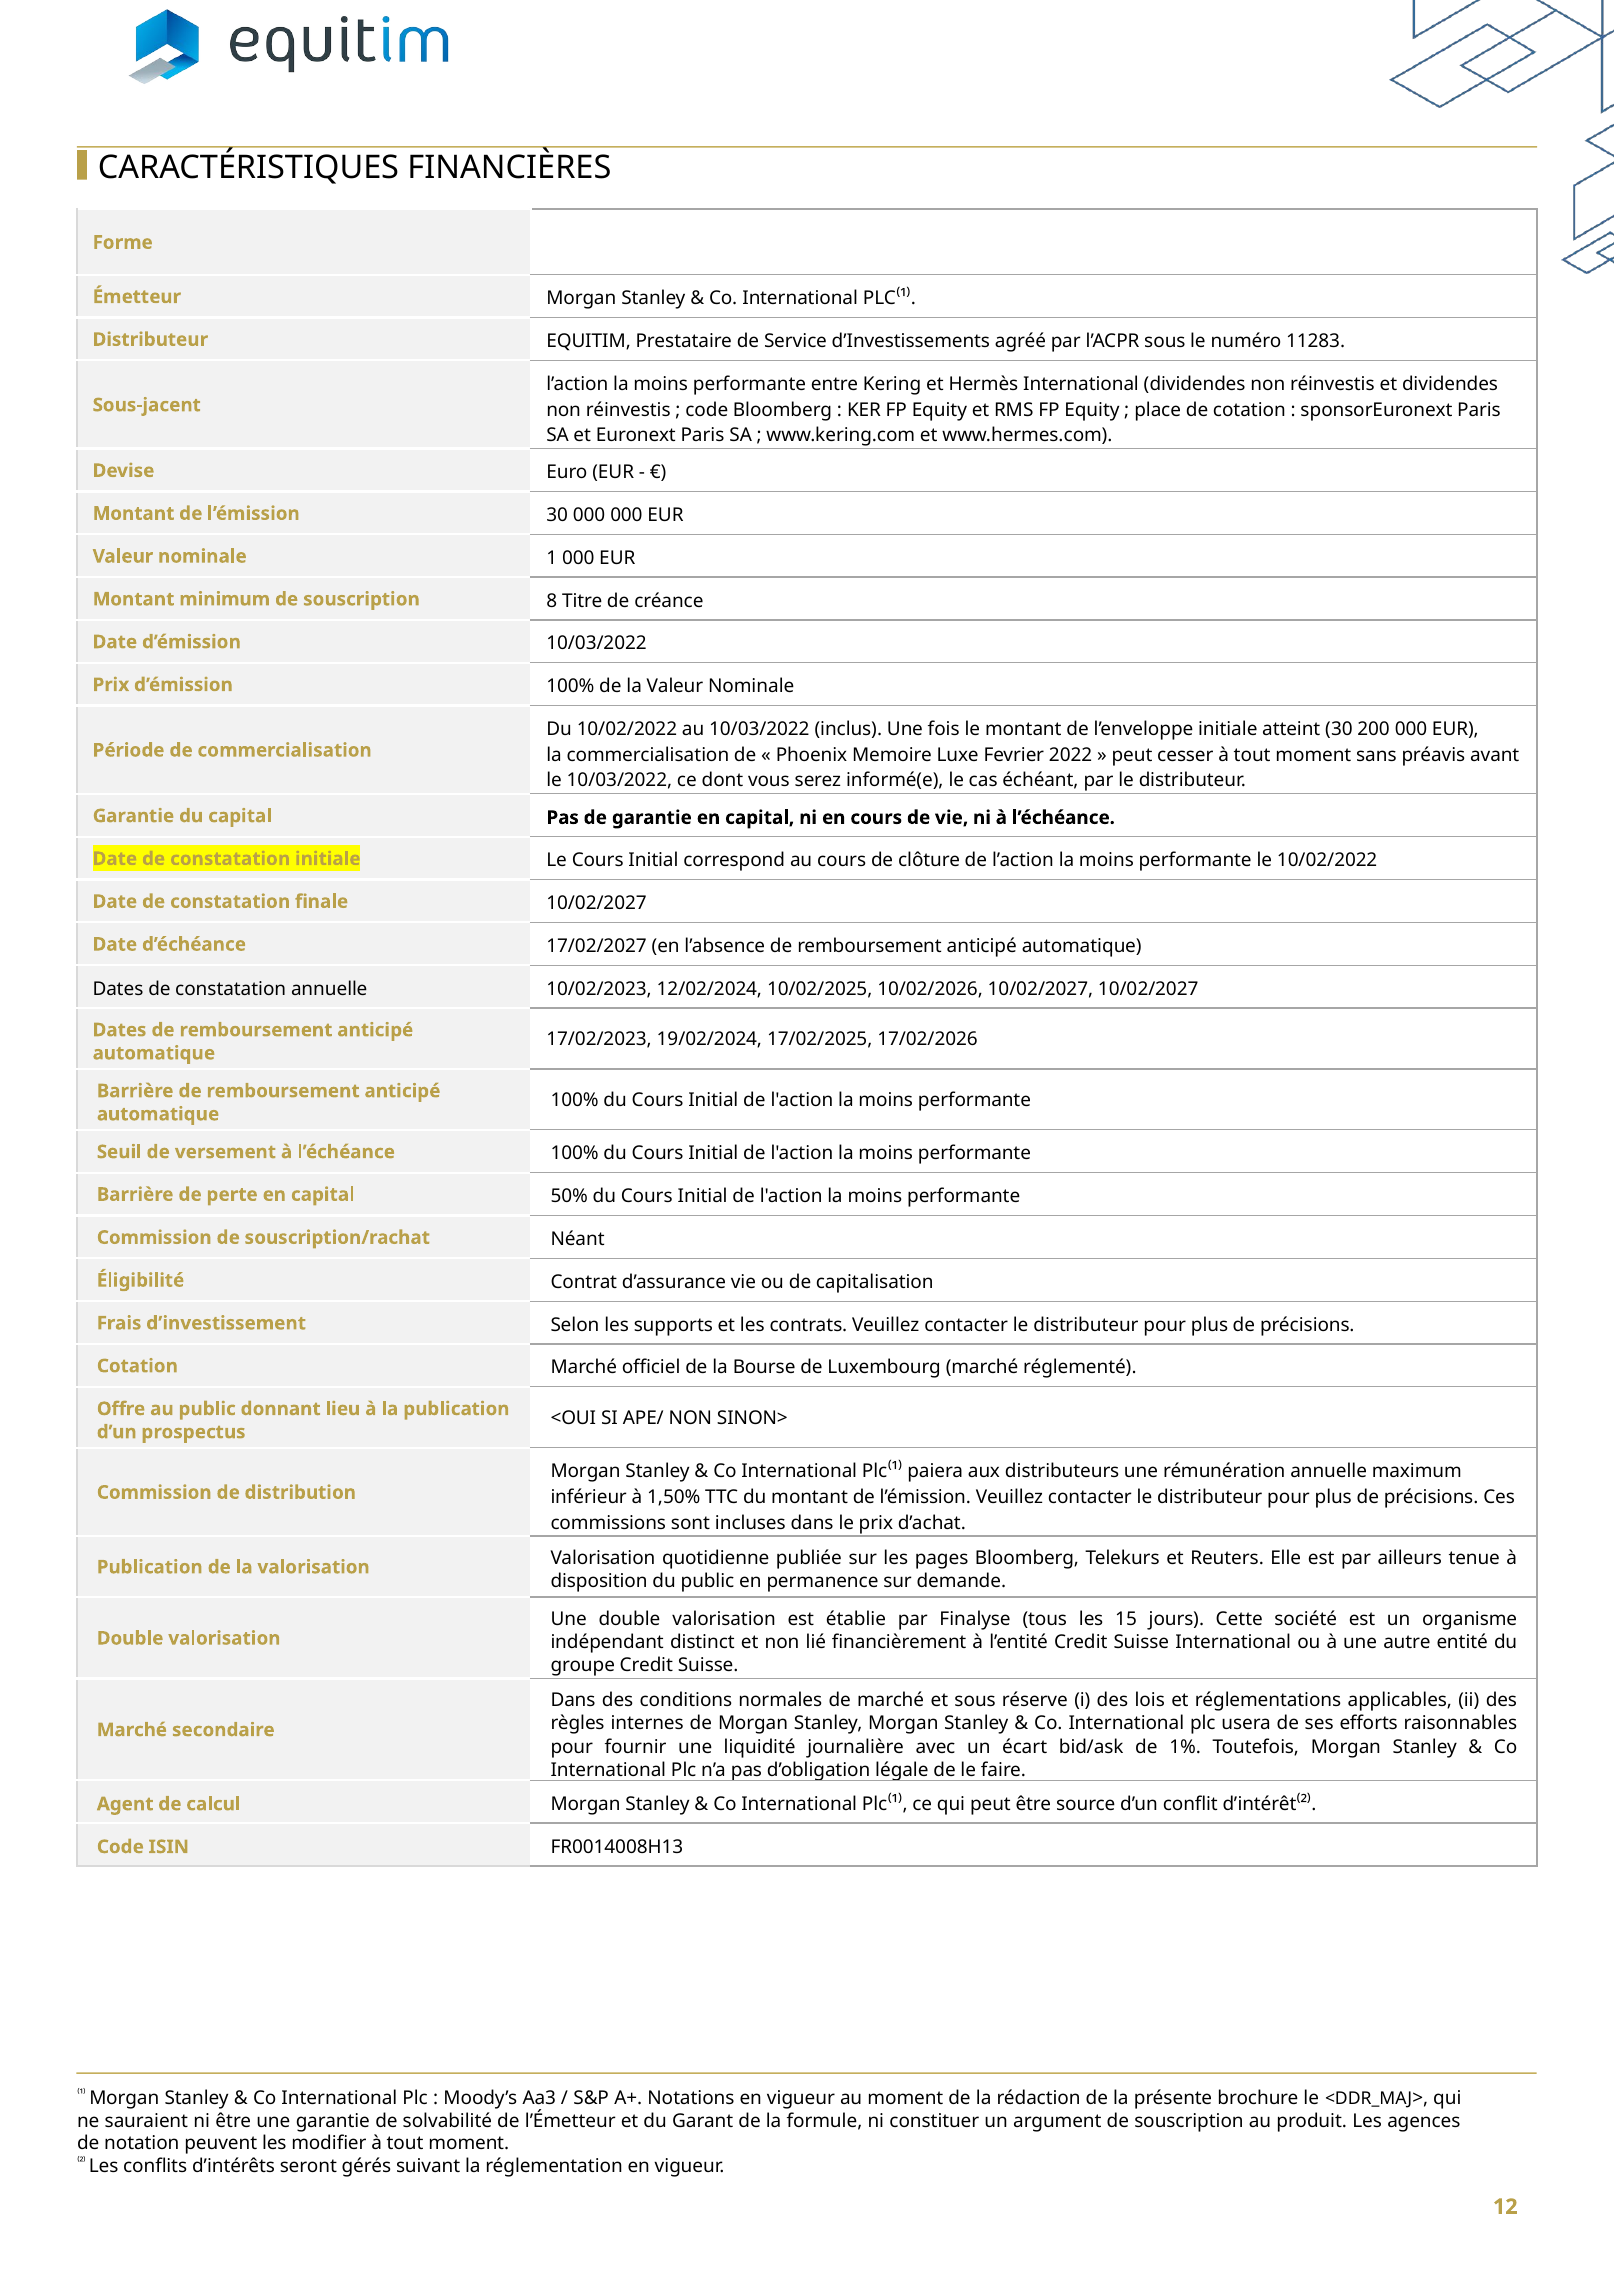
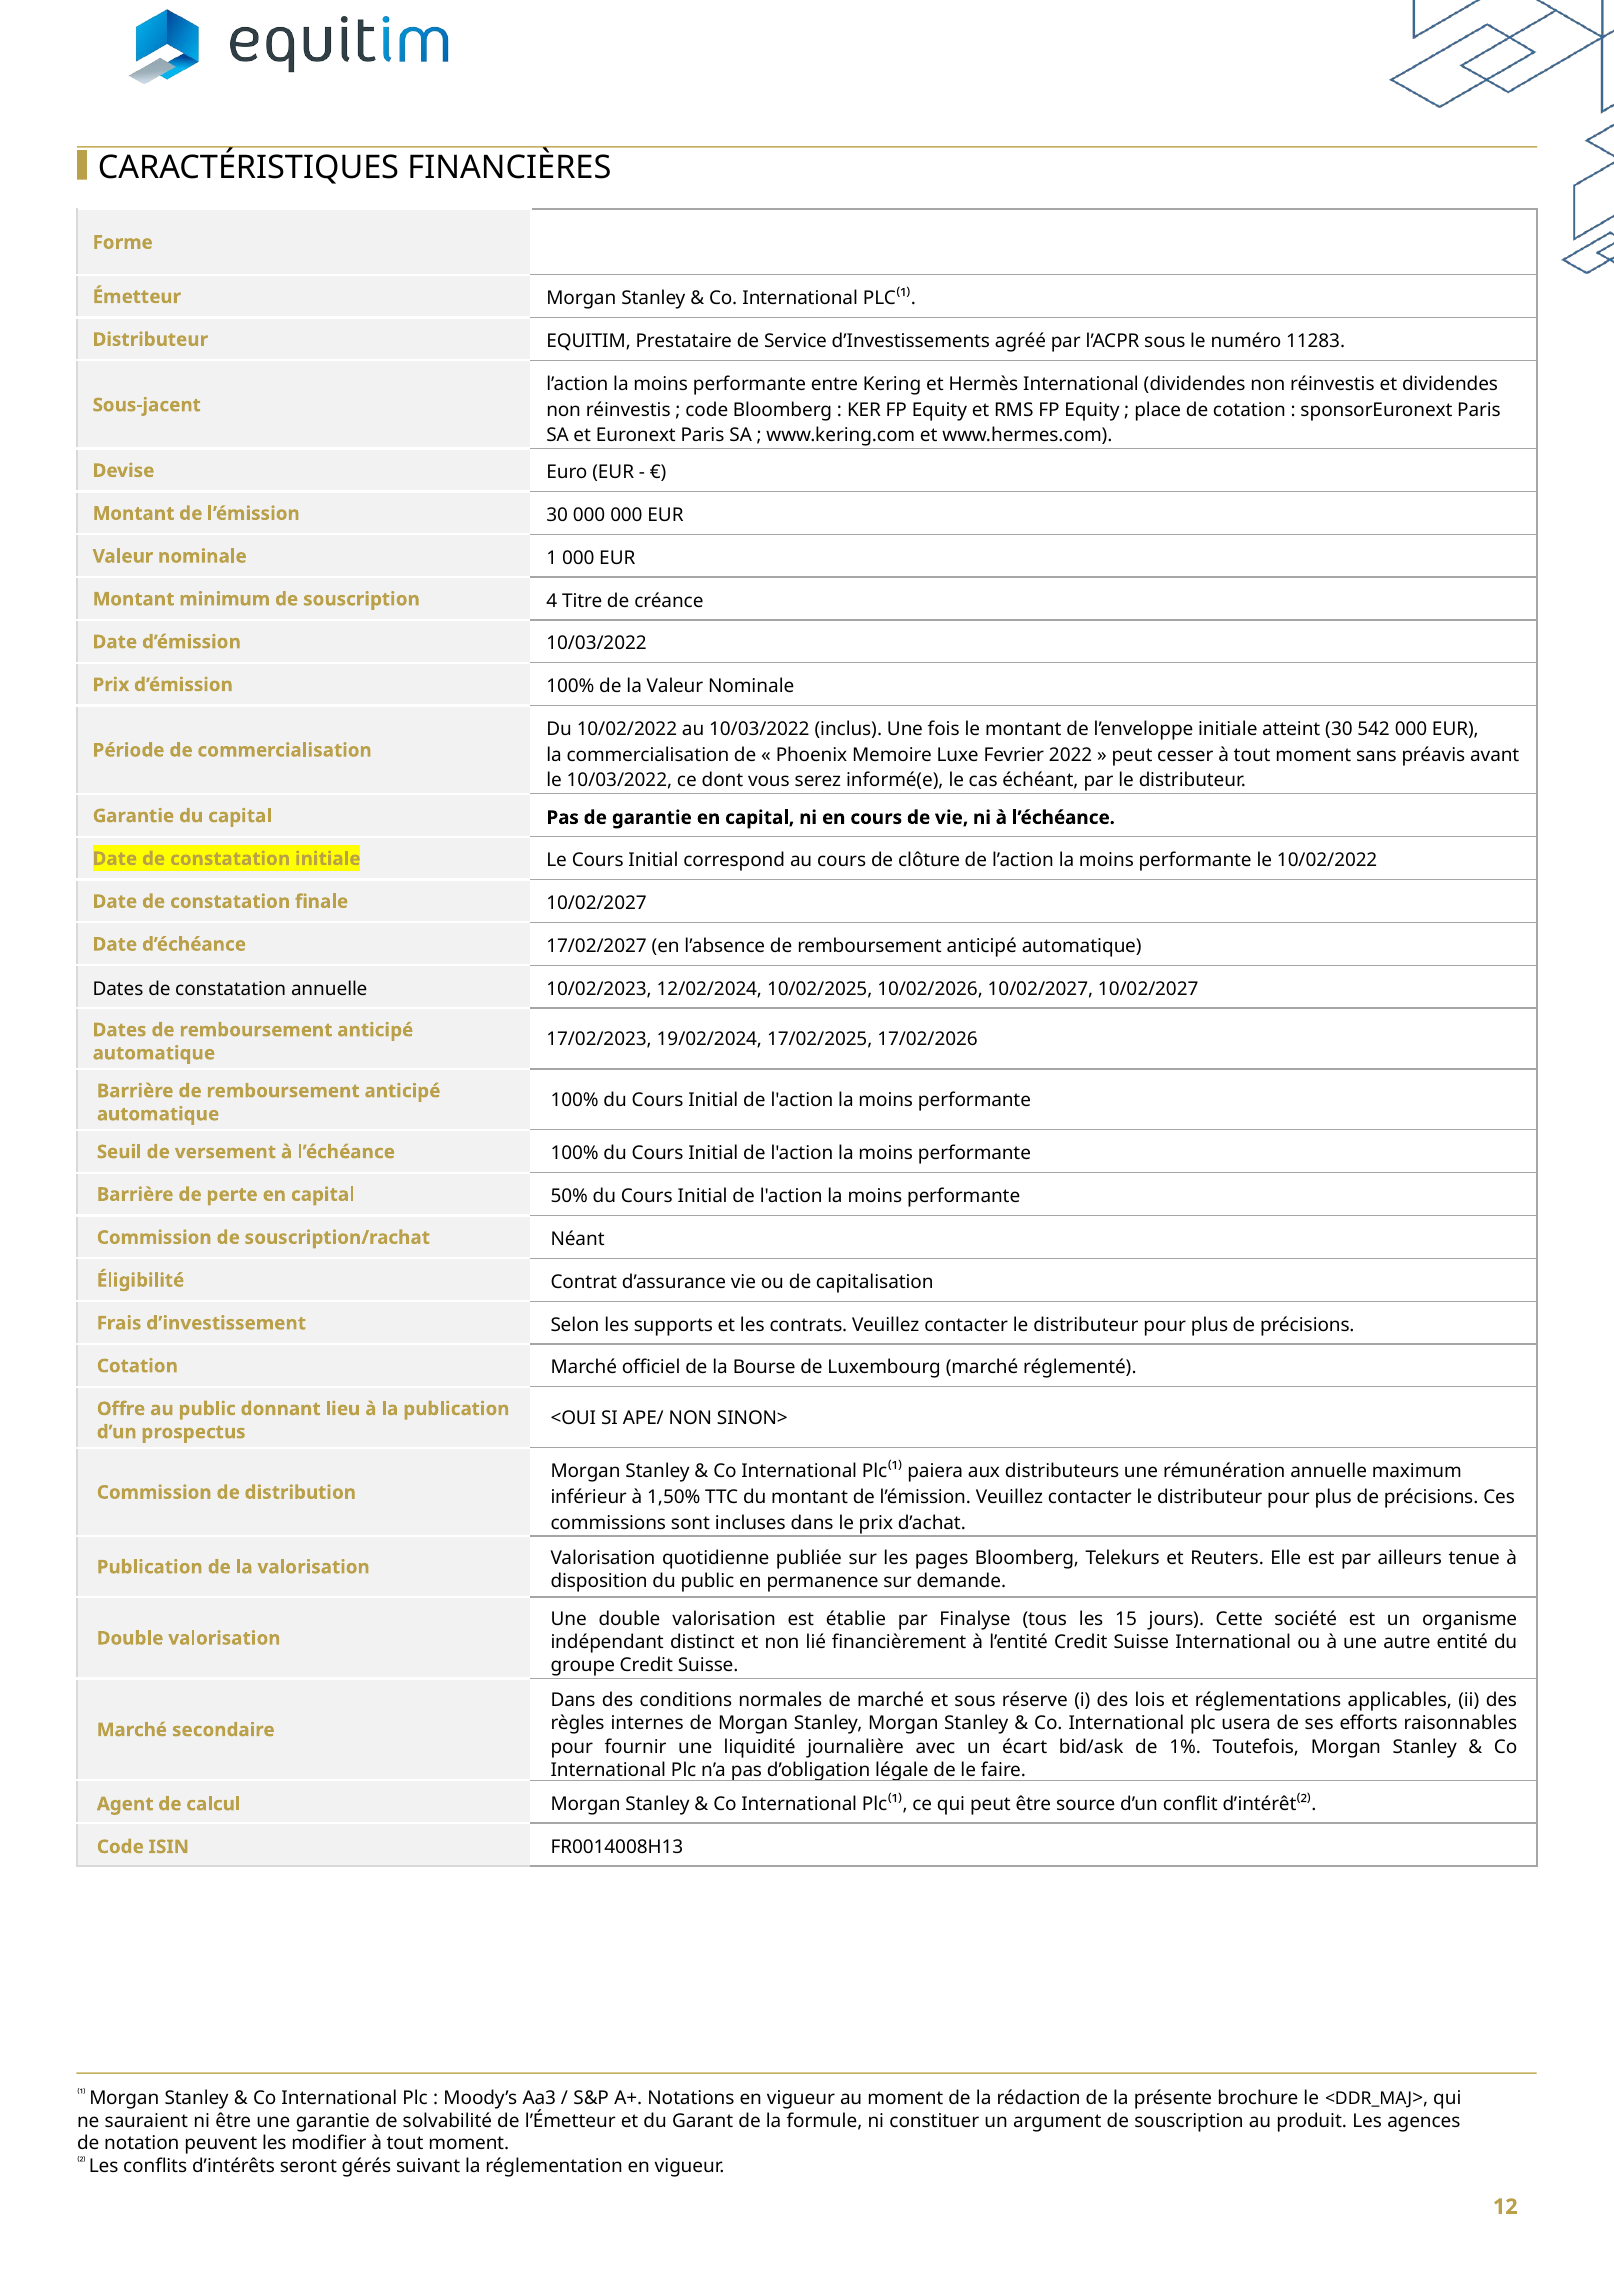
8: 8 -> 4 (552, 601)
200: 200 -> 542 (1374, 729)
